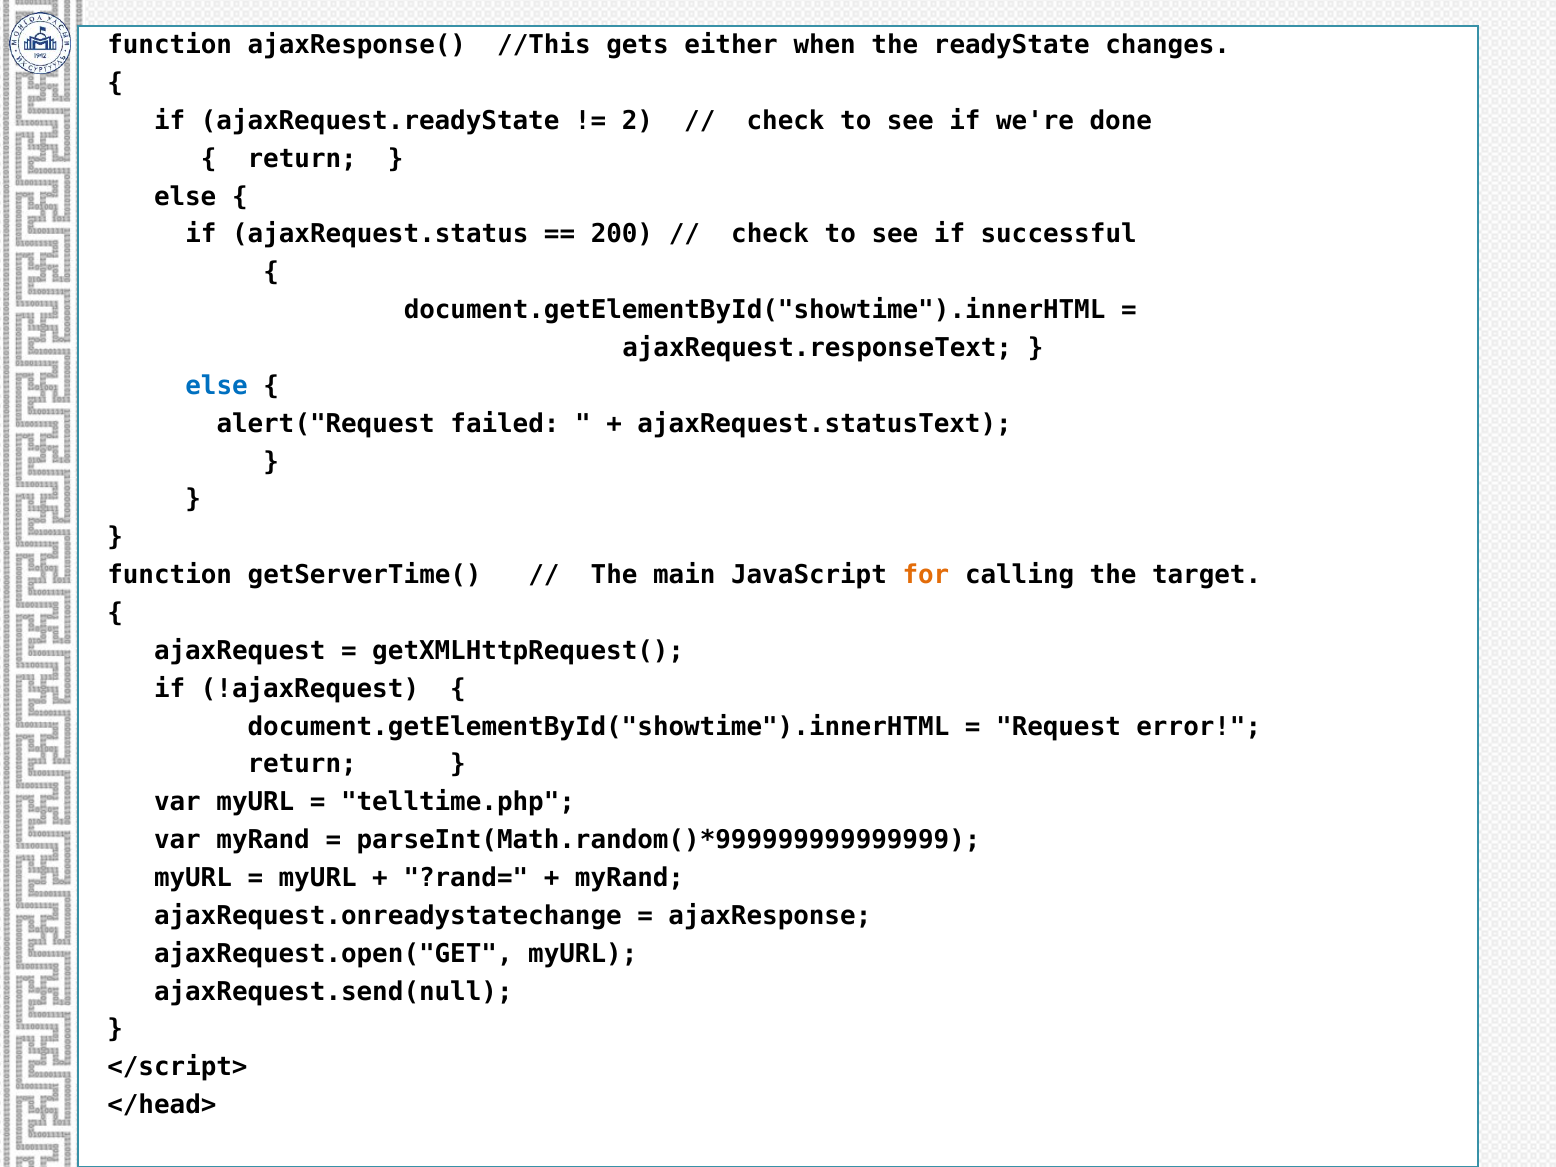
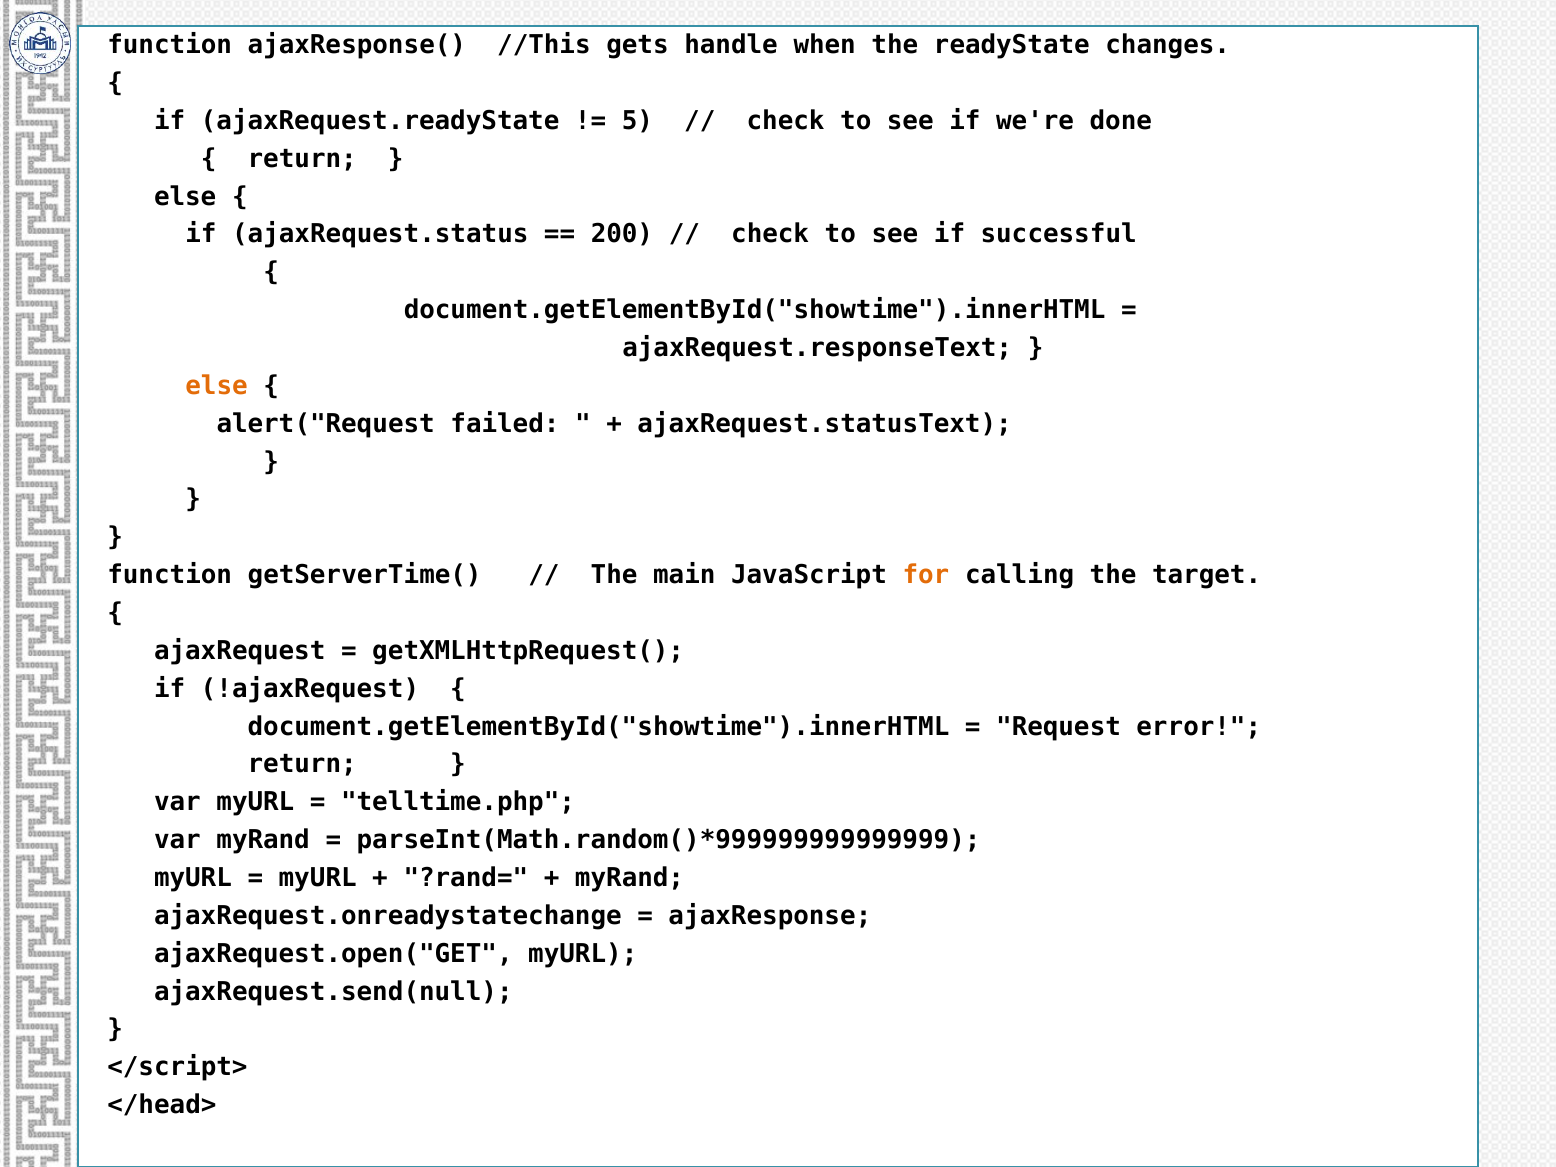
either: either -> handle (731, 45)
2: 2 -> 5 (637, 121)
else colour: blue -> orange (217, 386)
